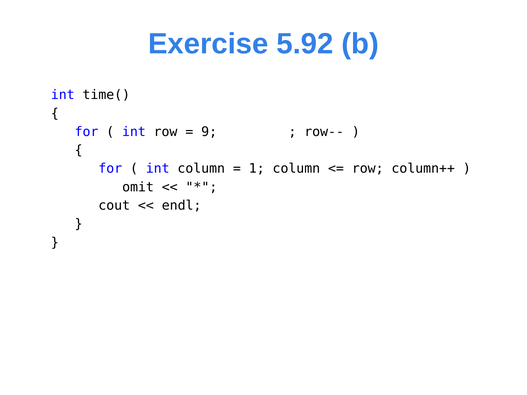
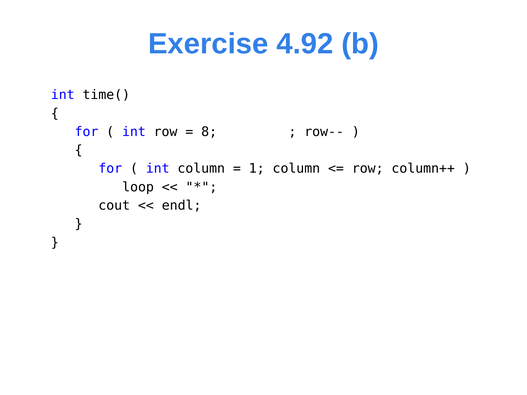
5.92: 5.92 -> 4.92 (305, 44)
9: 9 -> 8 (209, 132)
omit: omit -> loop (138, 187)
